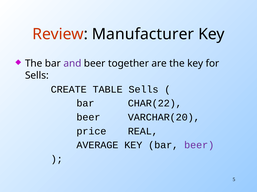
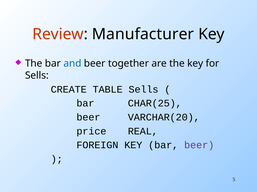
and colour: purple -> blue (72, 64)
CHAR(22: CHAR(22 -> CHAR(25 (155, 104)
AVERAGE: AVERAGE -> FOREIGN (97, 146)
